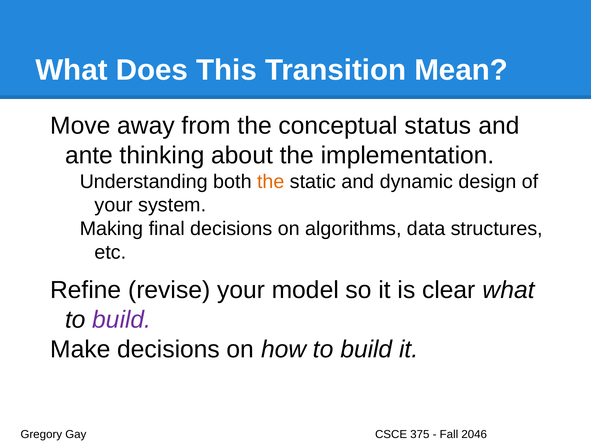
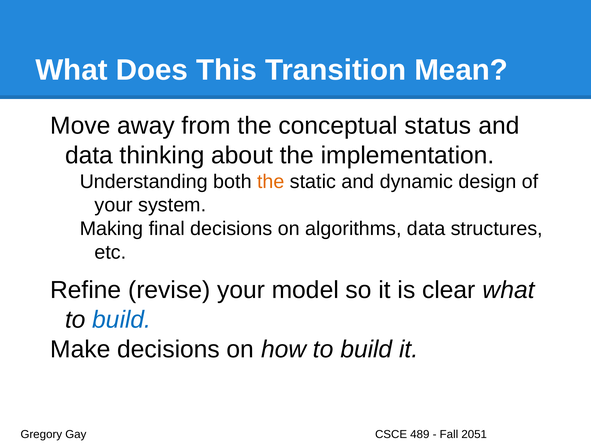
ante: ante -> data (89, 155)
build colour: purple -> blue (122, 320)
375: 375 -> 489 (420, 435)
2046: 2046 -> 2051 (474, 435)
